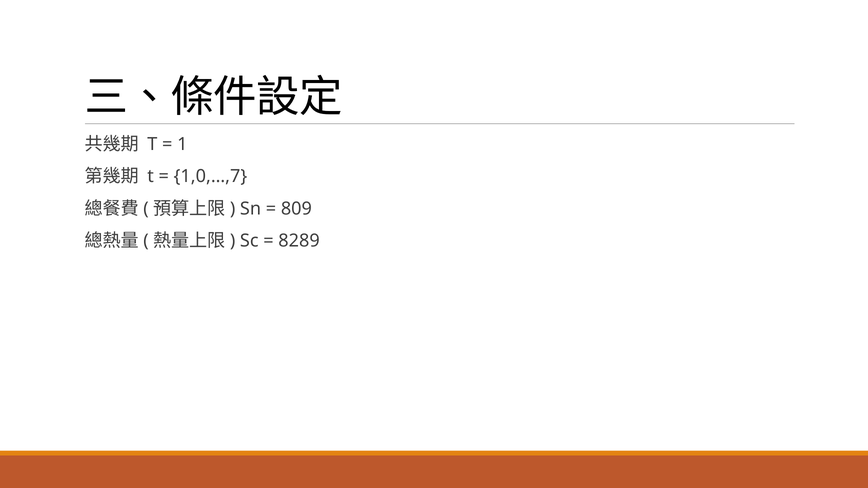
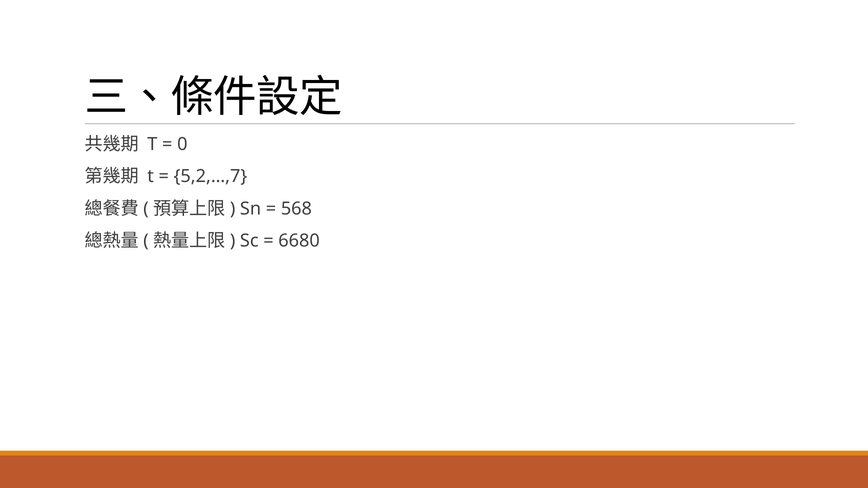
1: 1 -> 0 (182, 144)
1,0,…,7: 1,0,…,7 -> 5,2,…,7 (210, 177)
809: 809 -> 568 (296, 209)
8289: 8289 -> 6680 (299, 241)
